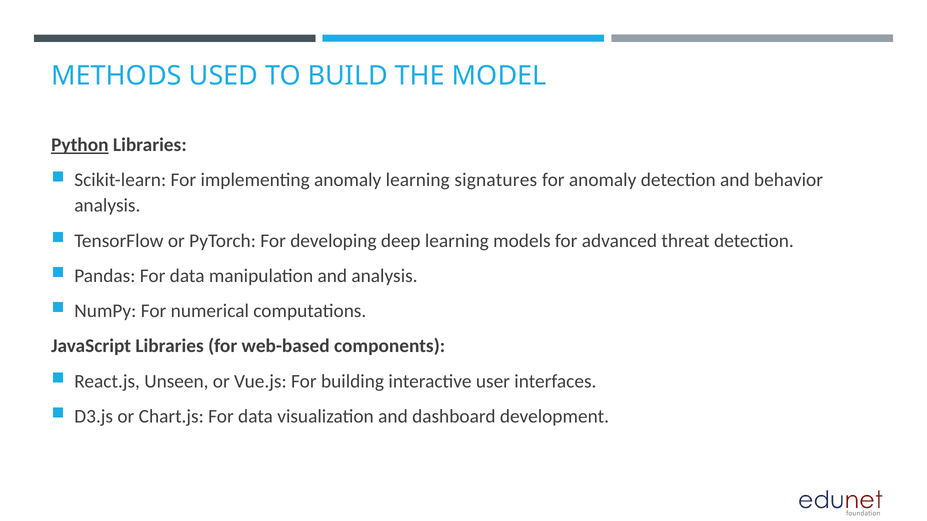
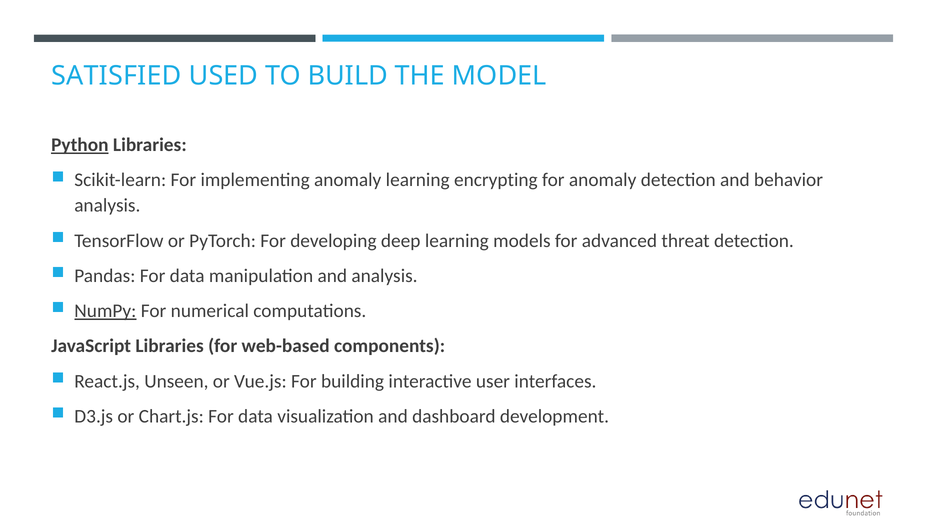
METHODS: METHODS -> SATISFIED (116, 76)
signatures: signatures -> encrypting (496, 180)
NumPy underline: none -> present (105, 311)
